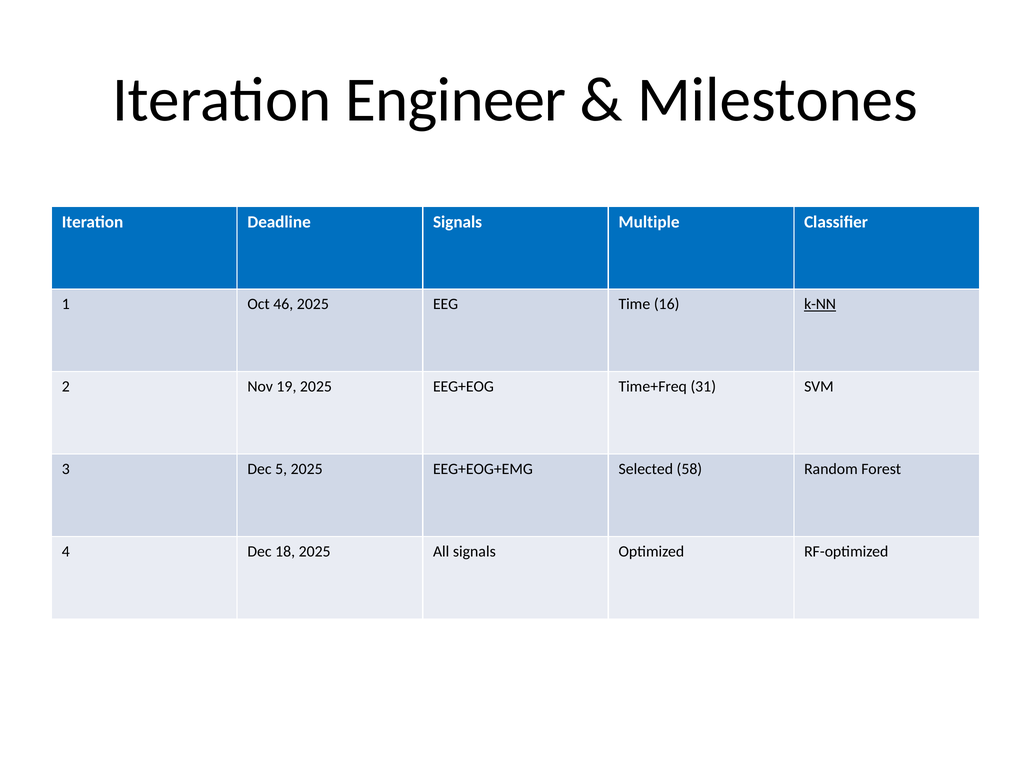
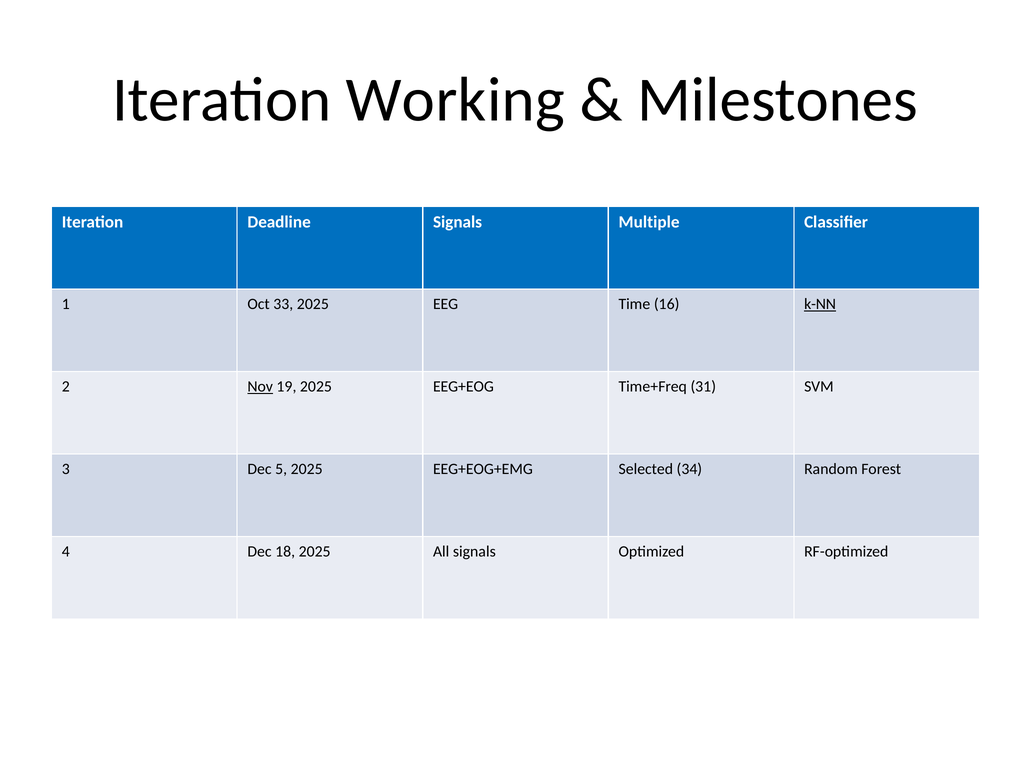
Engineer: Engineer -> Working (455, 100)
46: 46 -> 33 (283, 304)
Nov underline: none -> present (260, 386)
58: 58 -> 34 (689, 469)
